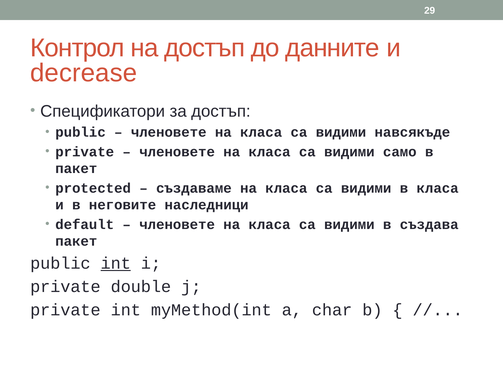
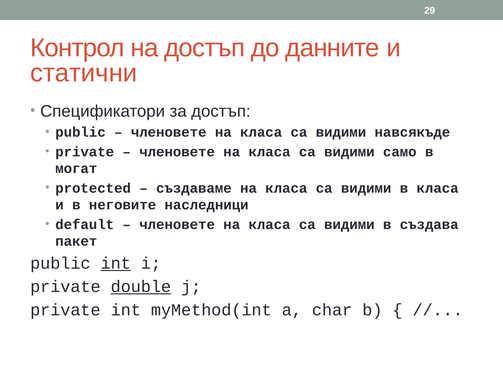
decrease: decrease -> статични (84, 73)
пакет: пакет -> могат (76, 169)
double underline: none -> present (141, 287)
